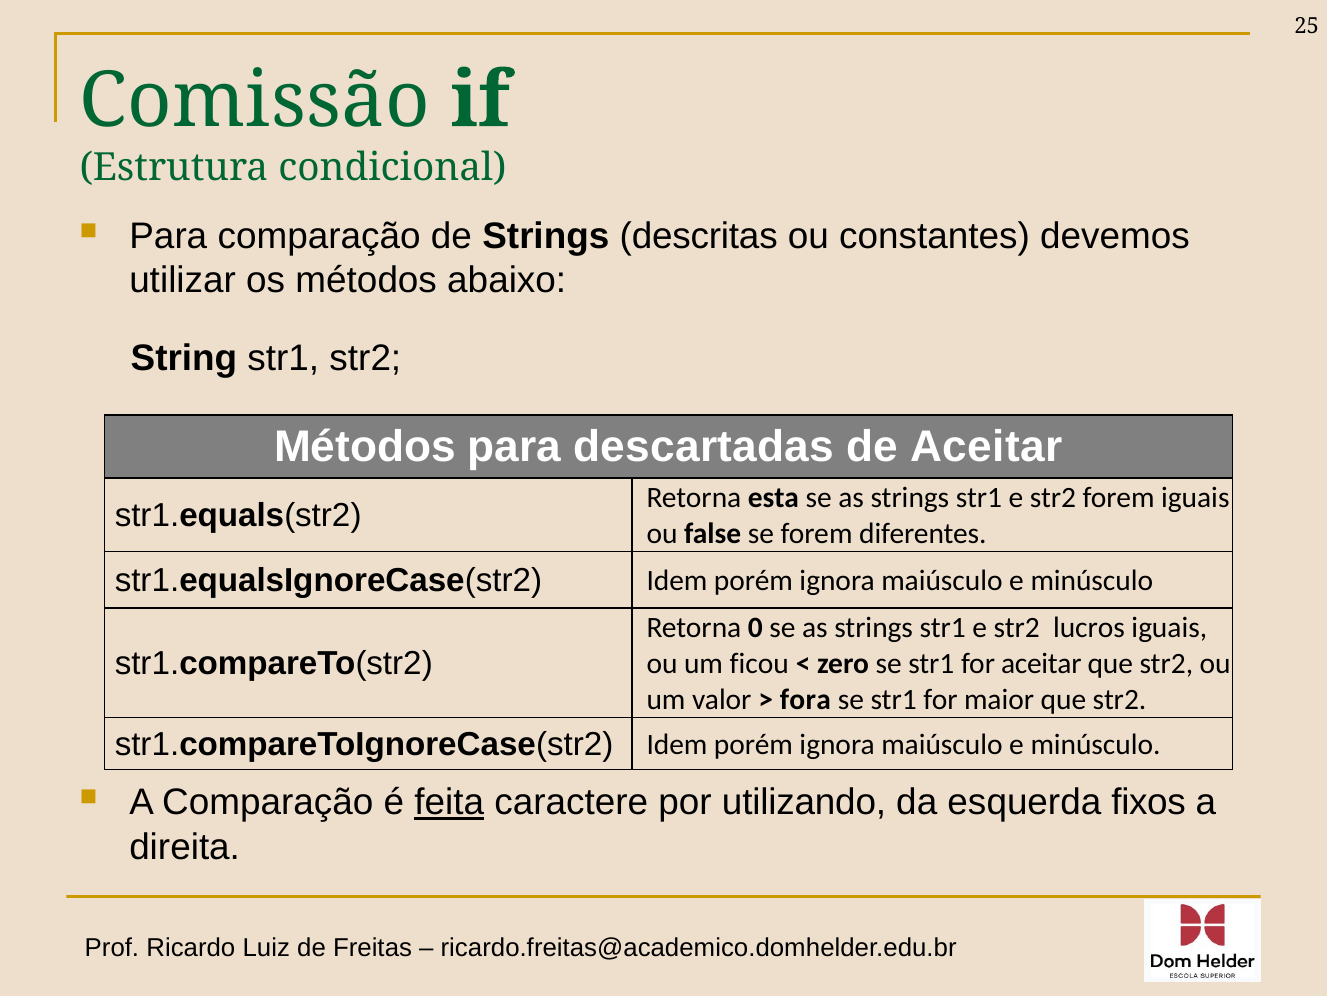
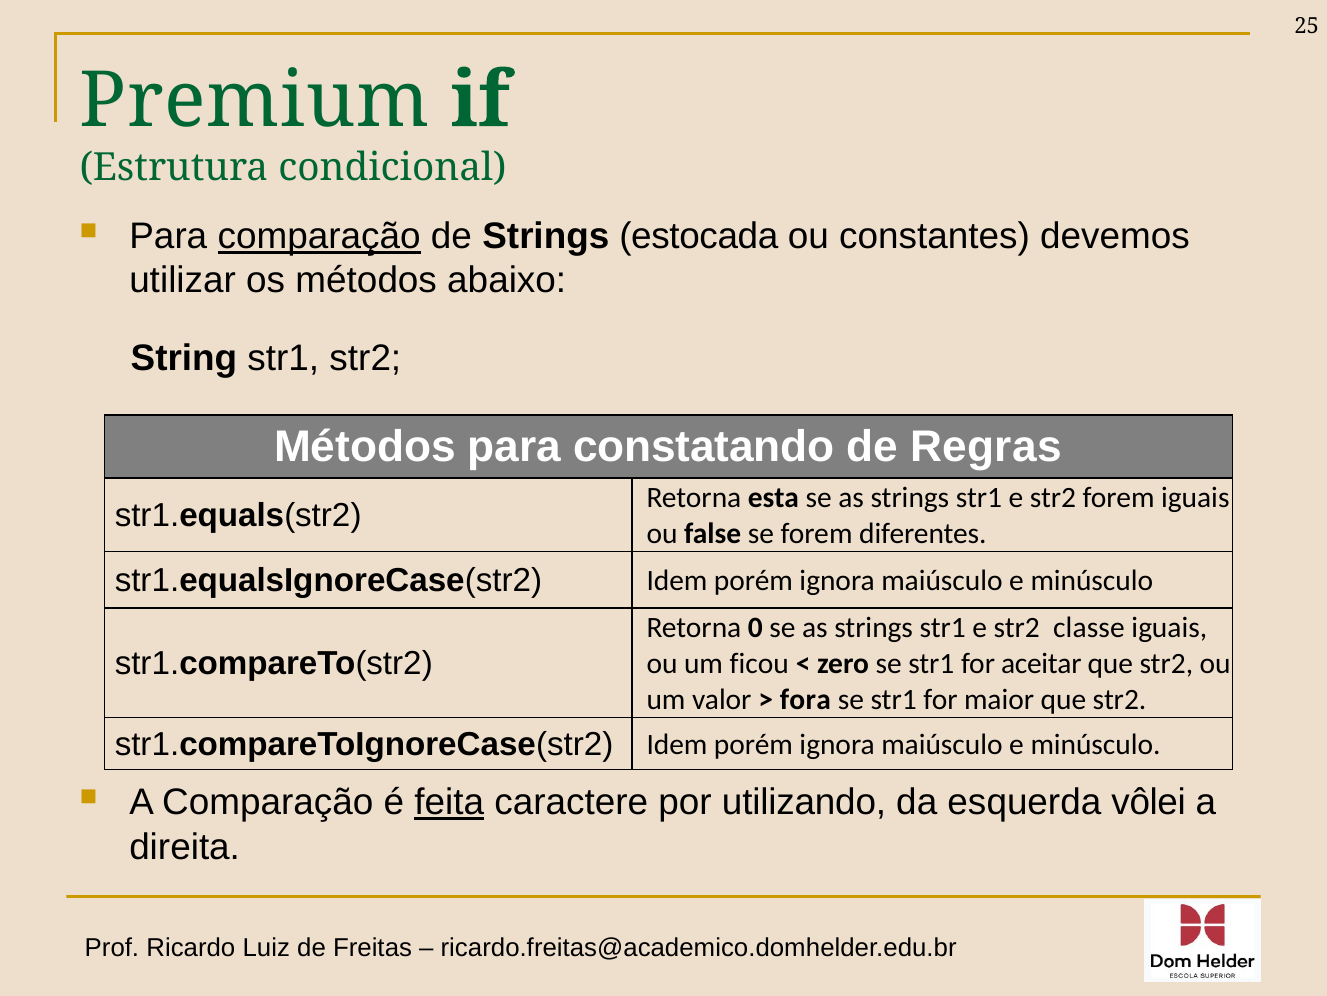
Comissão: Comissão -> Premium (255, 101)
comparação underline: none -> present (319, 236)
descritas: descritas -> estocada (699, 236)
descartadas: descartadas -> constatando (704, 447)
de Aceitar: Aceitar -> Regras (986, 447)
lucros: lucros -> classe (1089, 627)
fixos: fixos -> vôlei (1149, 802)
